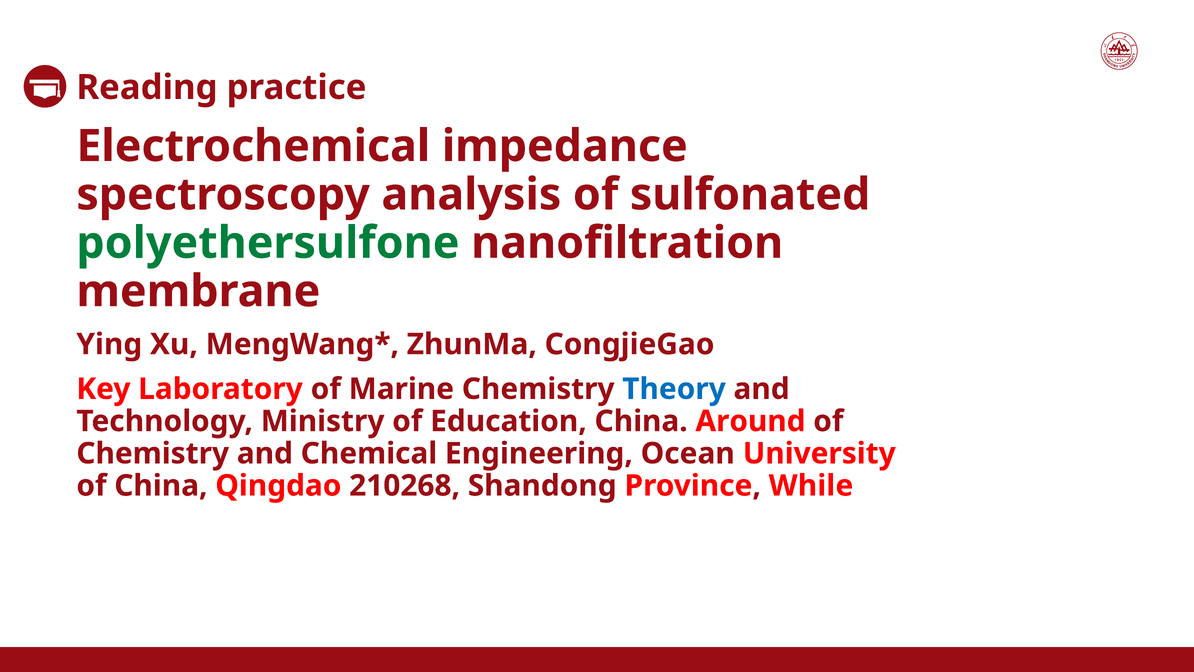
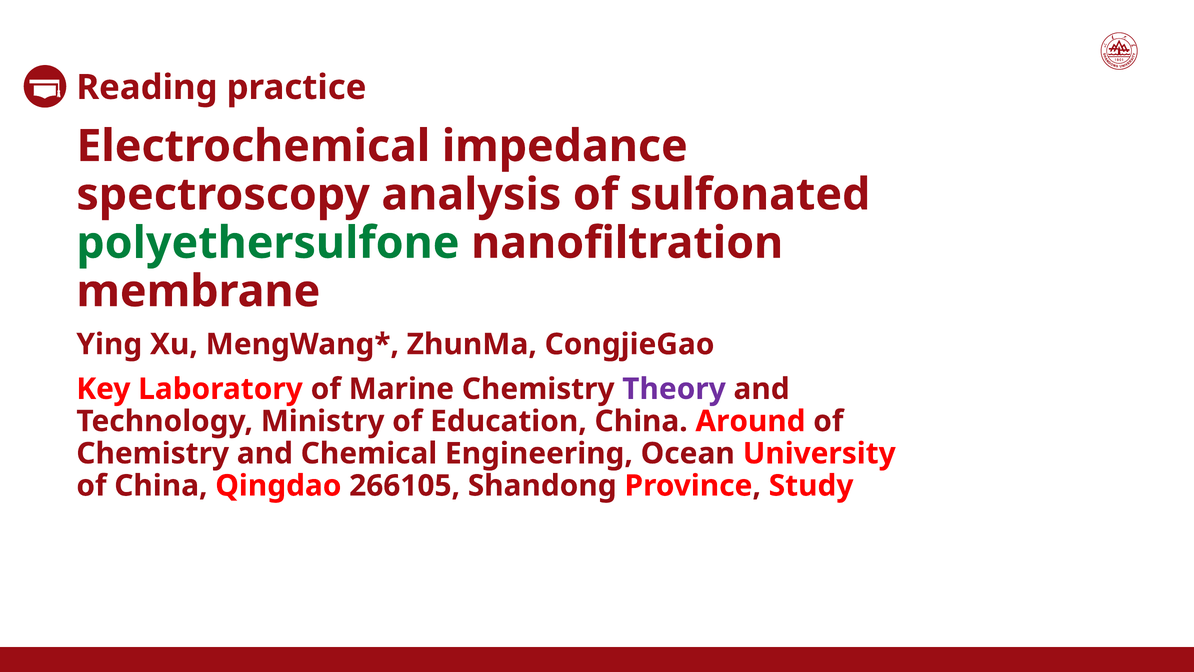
Theory colour: blue -> purple (674, 389)
210268: 210268 -> 266105 (405, 485)
While: While -> Study (811, 485)
